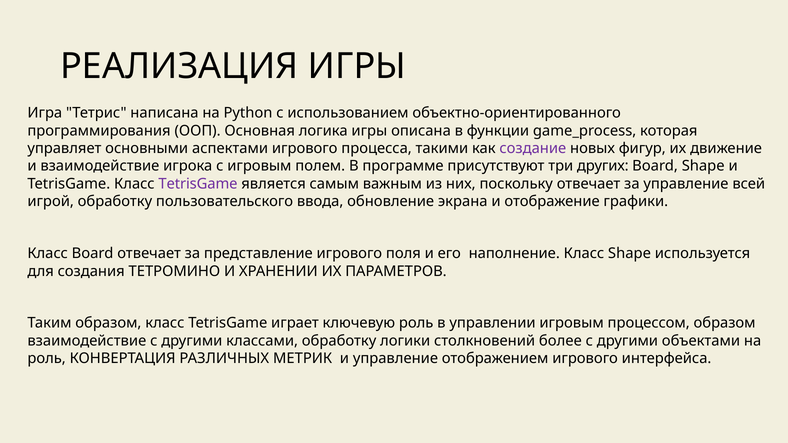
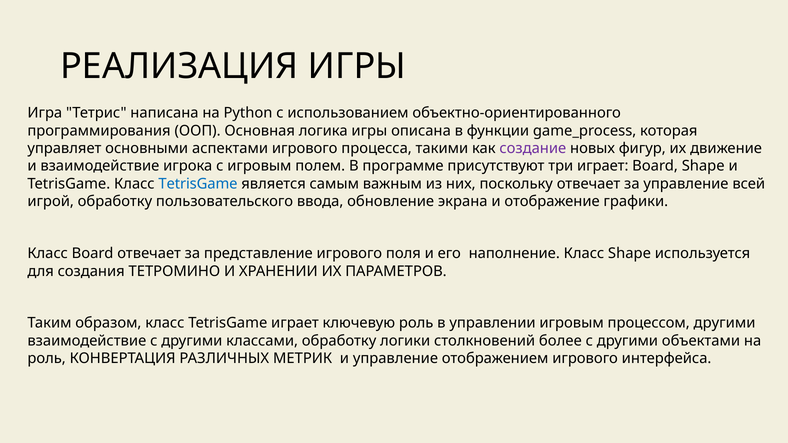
три других: других -> играет (603, 166)
TetrisGame colour: purple -> blue (198, 184)
процессом образом: образом -> другими (725, 323)
